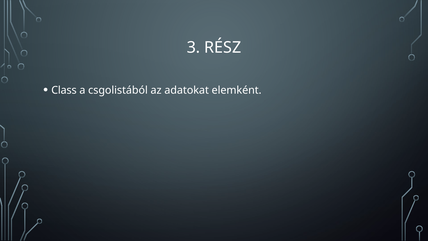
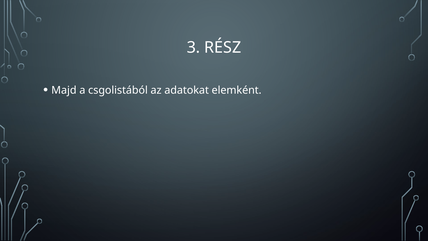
Class: Class -> Majd (64, 90)
